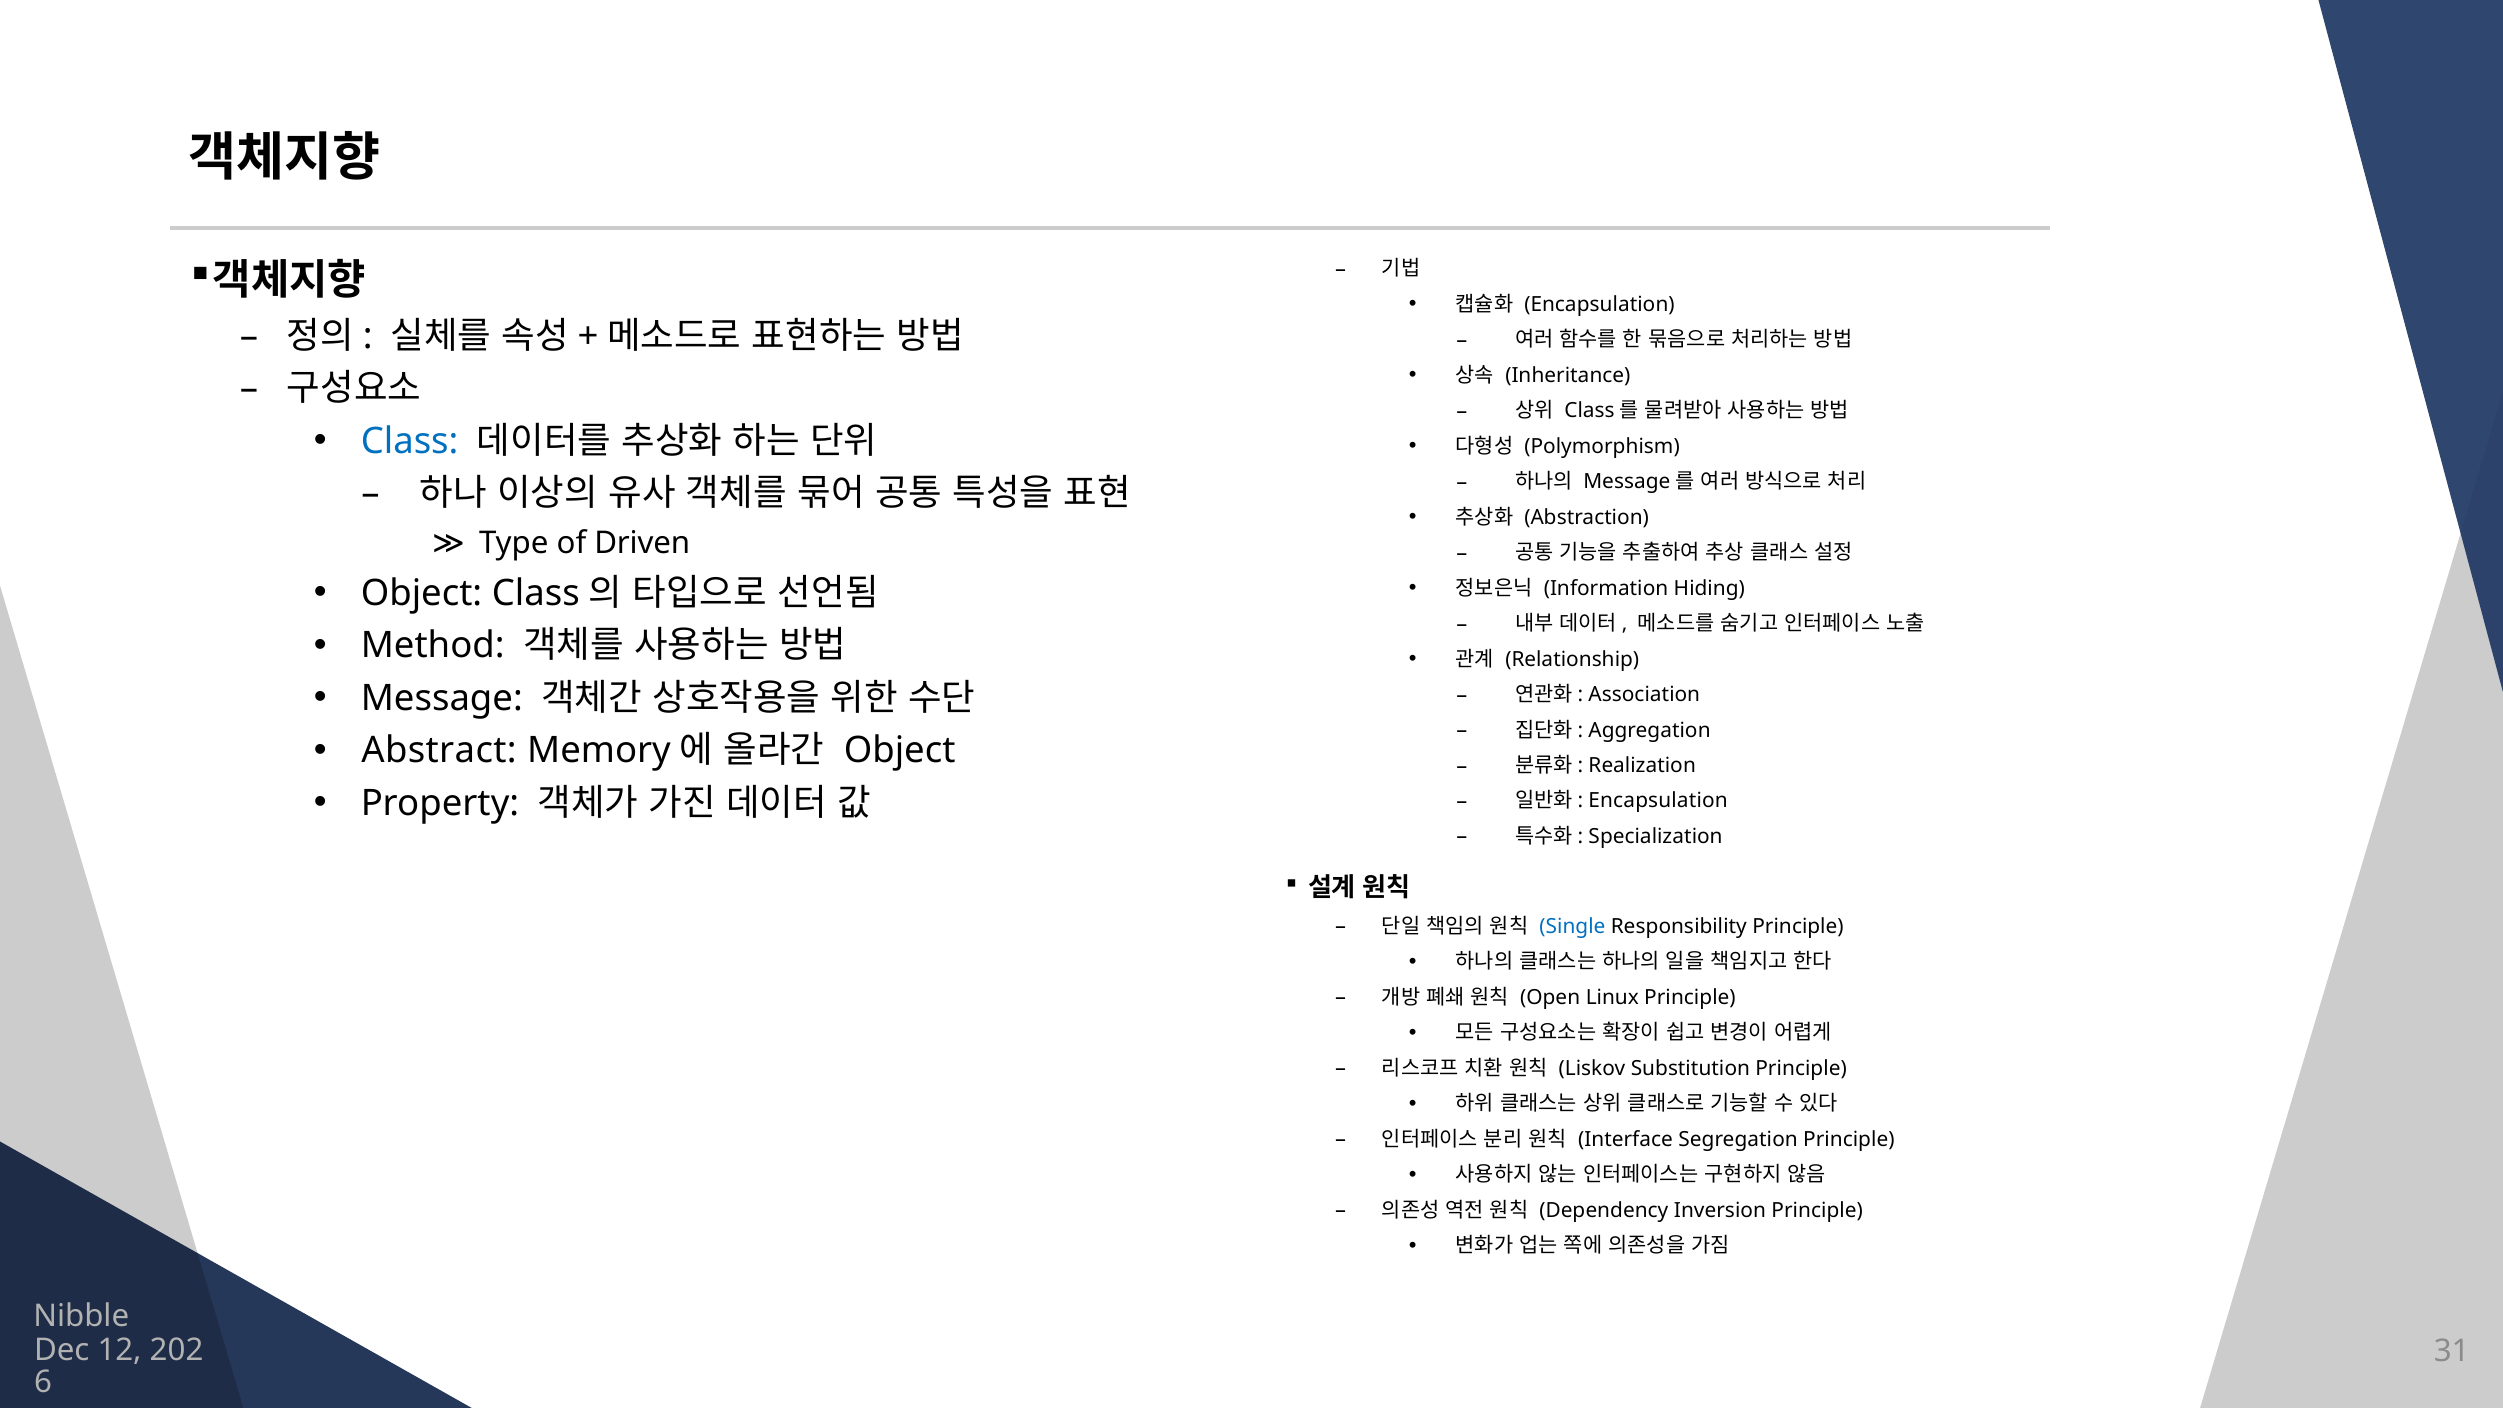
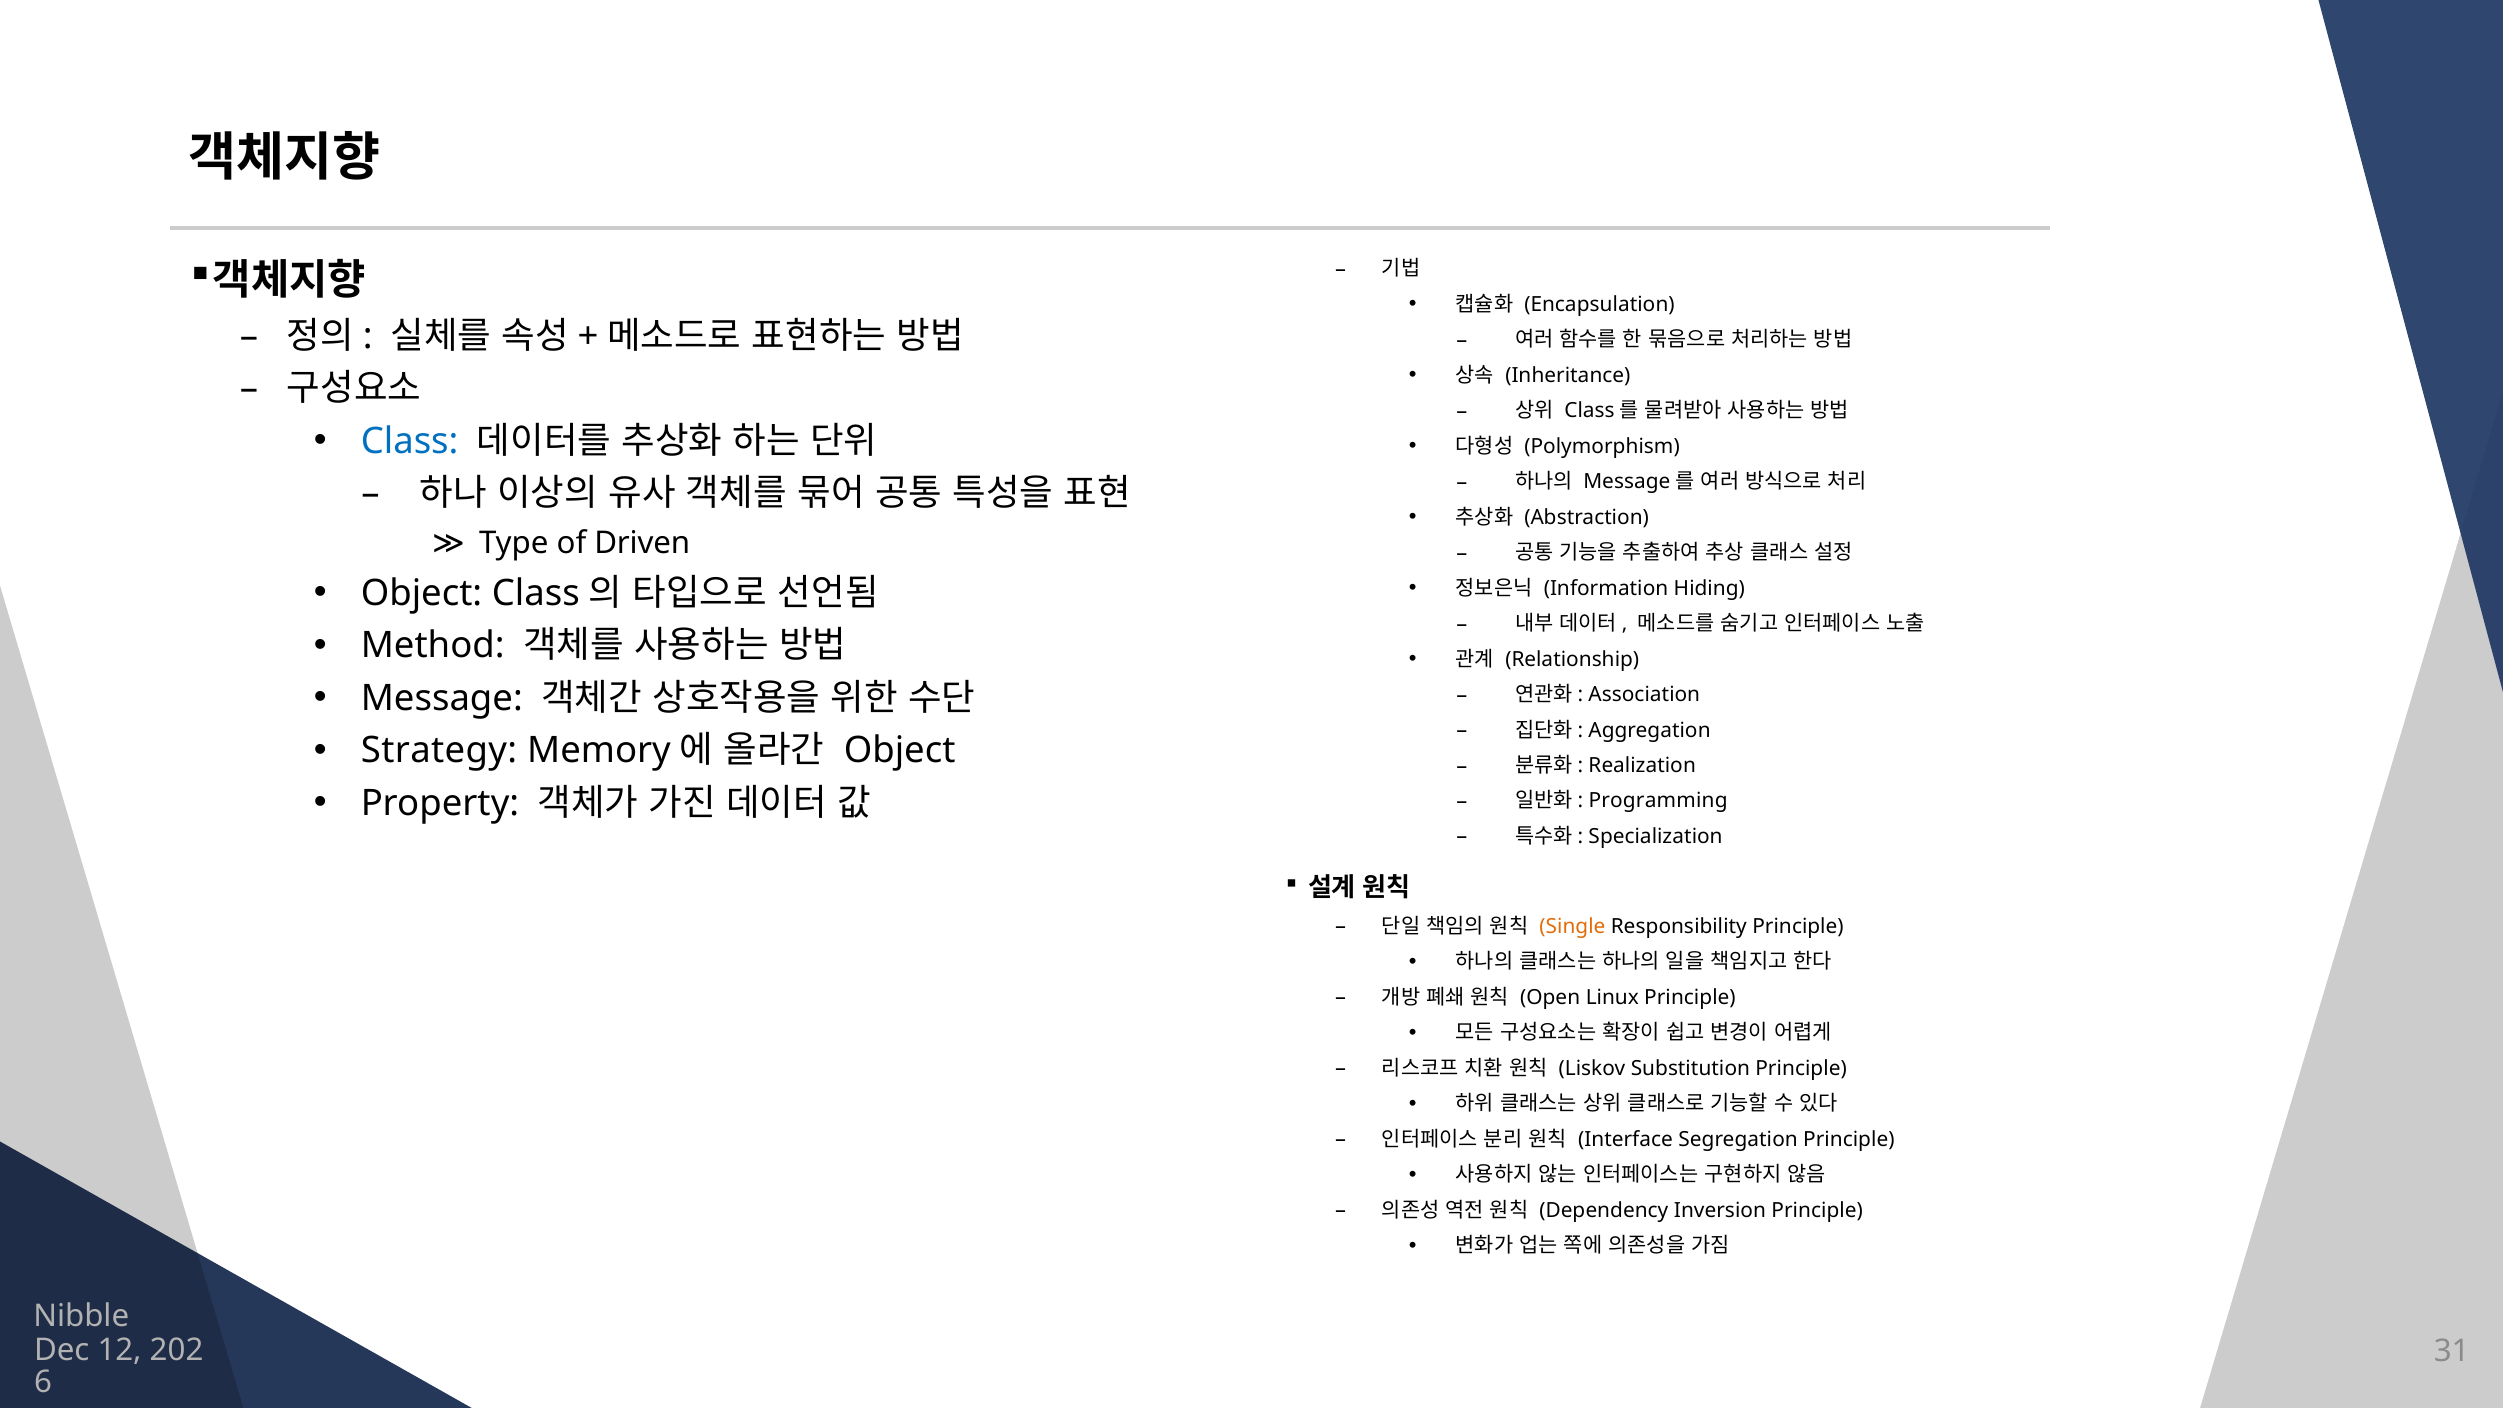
Abstract: Abstract -> Strategy (439, 751)
Encapsulation: Encapsulation -> Programming (1658, 801)
Single colour: blue -> orange (1572, 926)
